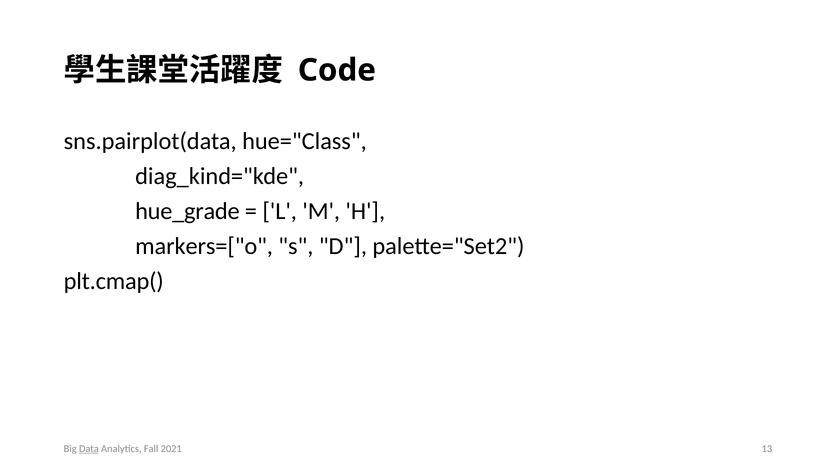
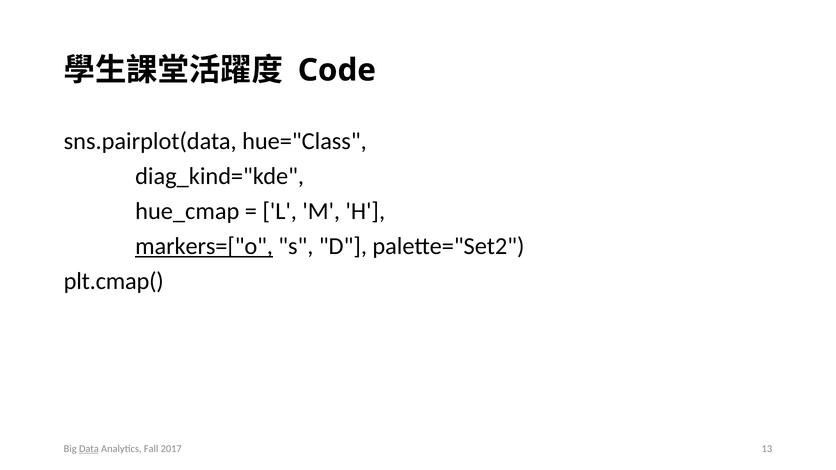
hue_grade: hue_grade -> hue_cmap (187, 211)
markers=["o underline: none -> present (204, 246)
2021: 2021 -> 2017 (171, 449)
